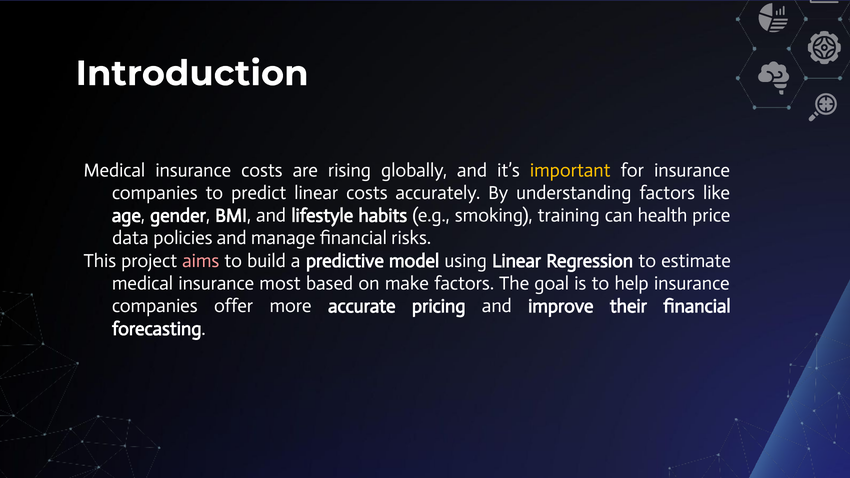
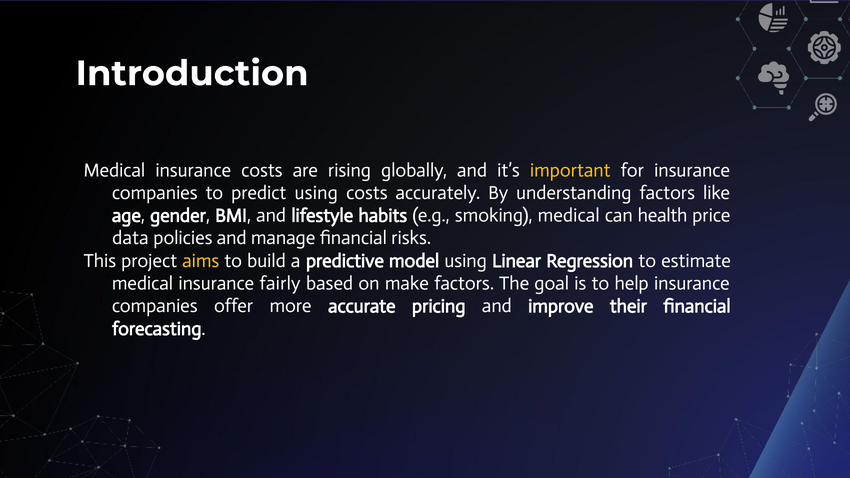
predict linear: linear -> using (316, 193)
smoking training: training -> medical (569, 216)
aims colour: pink -> yellow (201, 261)
most: most -> fairly (280, 284)
